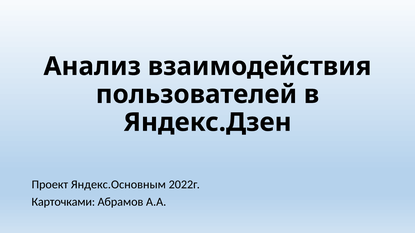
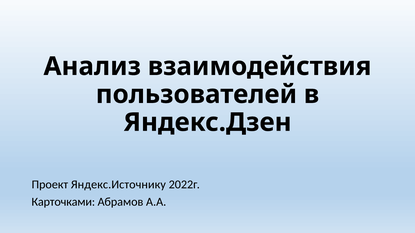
Яндекс.Основным: Яндекс.Основным -> Яндекс.Источнику (118, 185)
